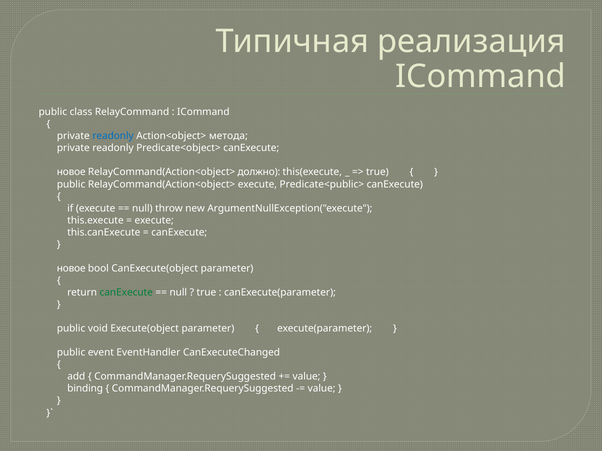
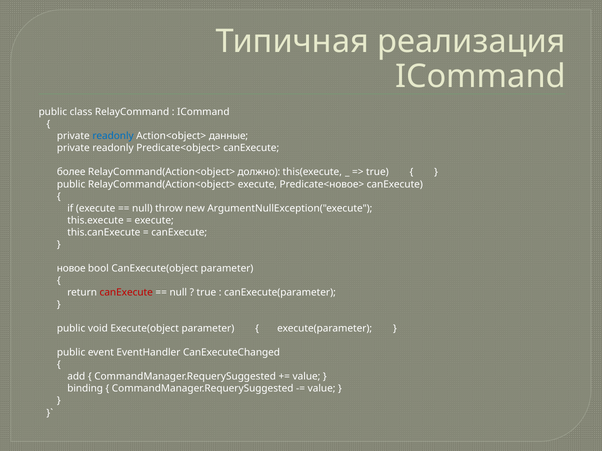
метода: метода -> данные (229, 136)
новое: новое -> более (71, 172)
Predicate<public>: Predicate<public> -> Predicate<новое> (322, 184)
canExecute colour: green -> red (126, 293)
